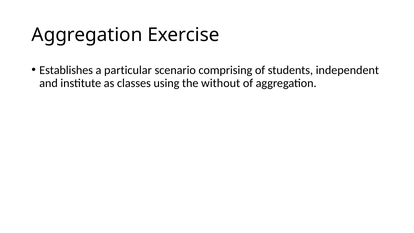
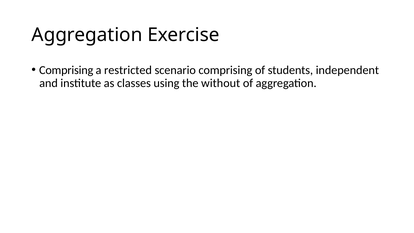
Establishes: Establishes -> Comprising (66, 70)
particular: particular -> restricted (128, 70)
